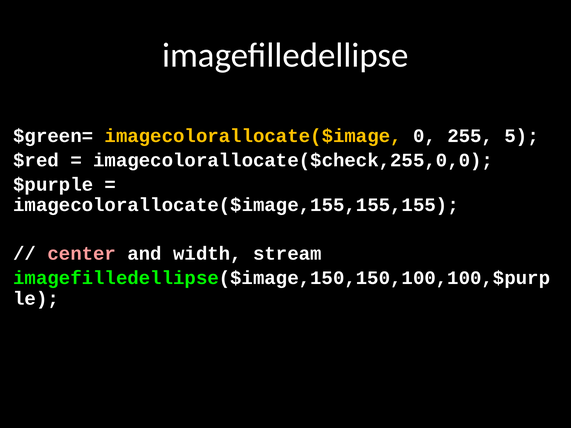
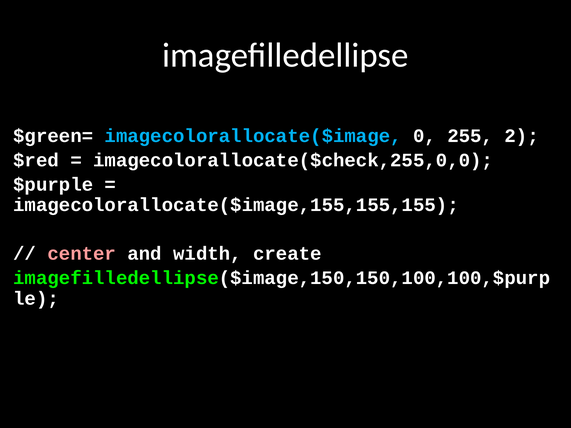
imagecolorallocate($image colour: yellow -> light blue (253, 136)
5: 5 -> 2 (522, 136)
stream: stream -> create (287, 254)
